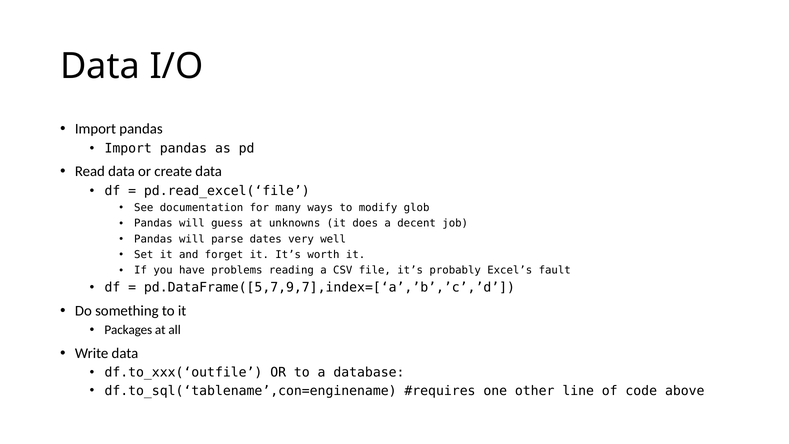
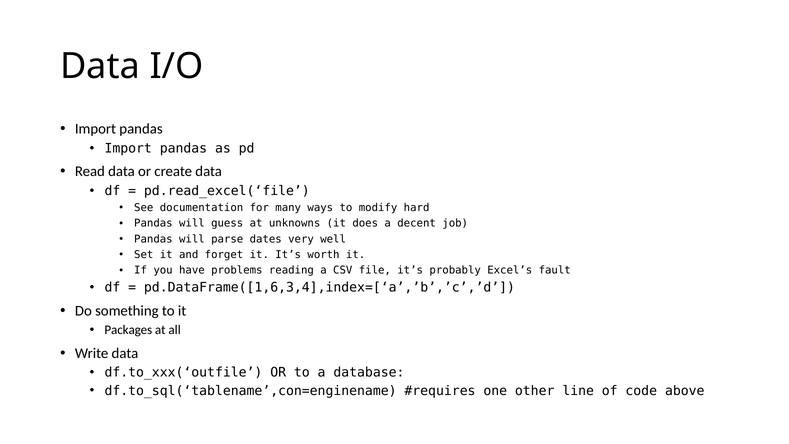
glob: glob -> hard (417, 208)
pd.DataFrame([5,7,9,7],index=[‘a’,’b’,’c’,’d: pd.DataFrame([5,7,9,7],index=[‘a’,’b’,’c’,’d -> pd.DataFrame([1,6,3,4],index=[‘a’,’b’,’c’,’d (329, 287)
